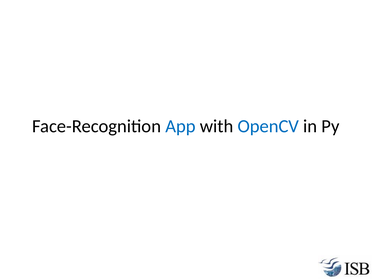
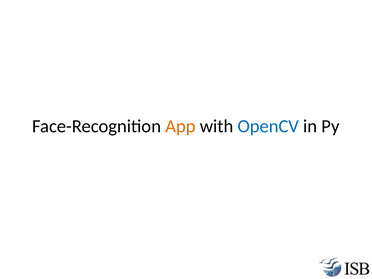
App colour: blue -> orange (180, 126)
